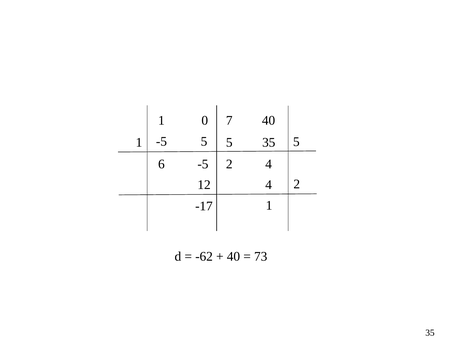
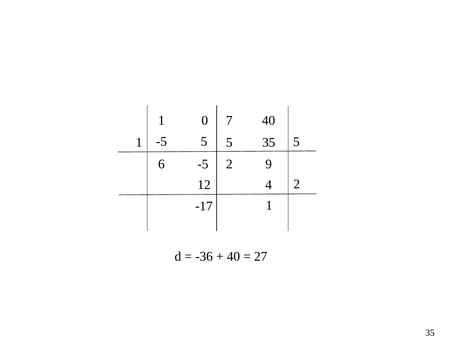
2 4: 4 -> 9 (269, 164)
-62: -62 -> -36 (204, 257)
73: 73 -> 27 (261, 257)
